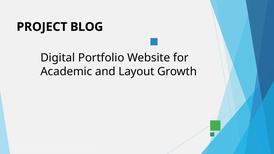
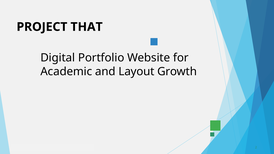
BLOG: BLOG -> THAT (87, 27)
